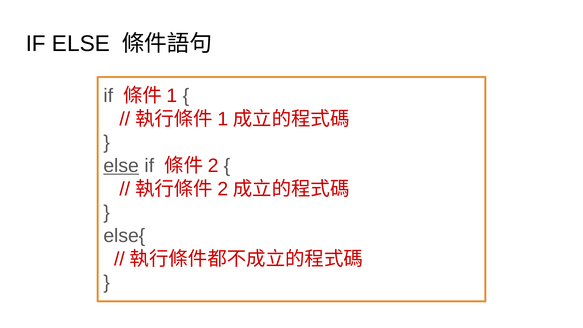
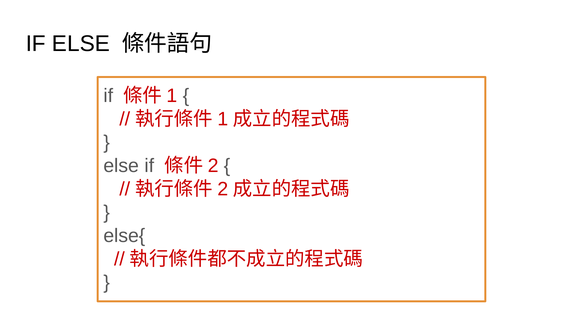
else underline: present -> none (121, 166)
